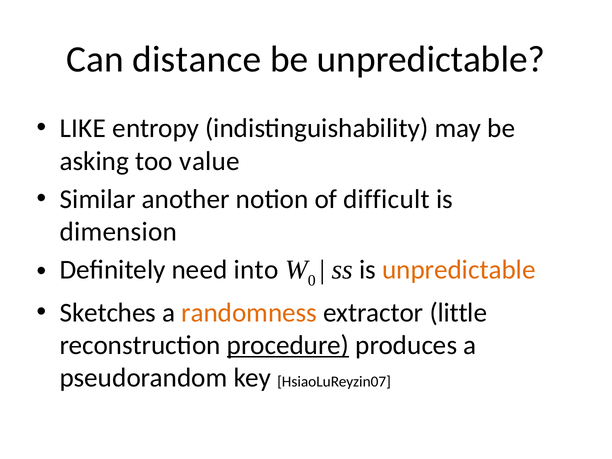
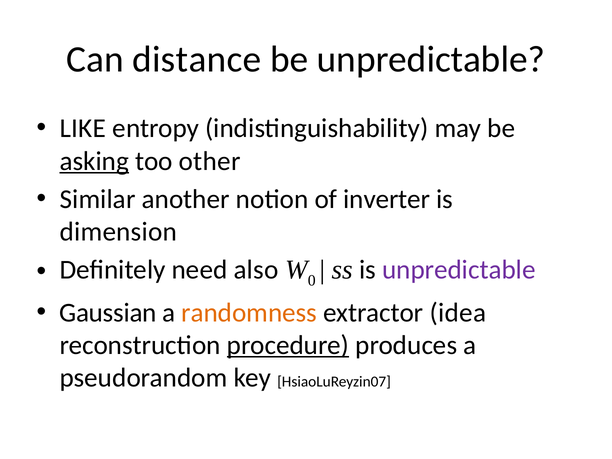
asking underline: none -> present (94, 161)
value: value -> other (210, 161)
difficult: difficult -> inverter (387, 199)
into: into -> also (256, 270)
unpredictable colour: orange -> purple (459, 270)
Sketches: Sketches -> Gaussian (108, 313)
little: little -> idea (458, 313)
